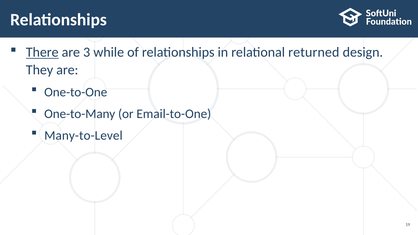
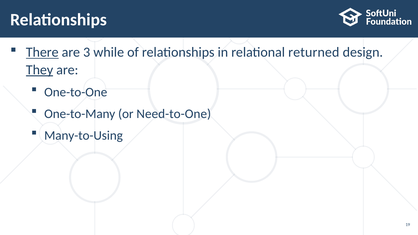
They underline: none -> present (40, 70)
Email-to-One: Email-to-One -> Need-to-One (174, 114)
Many-to-Level: Many-to-Level -> Many-to-Using (84, 136)
